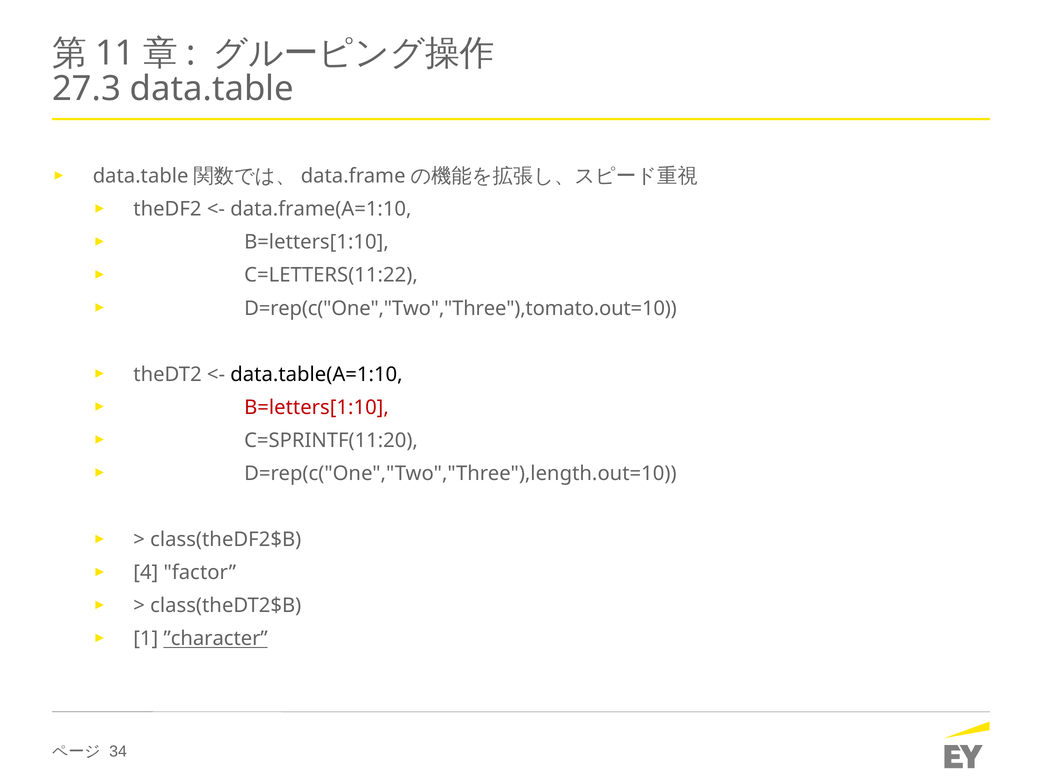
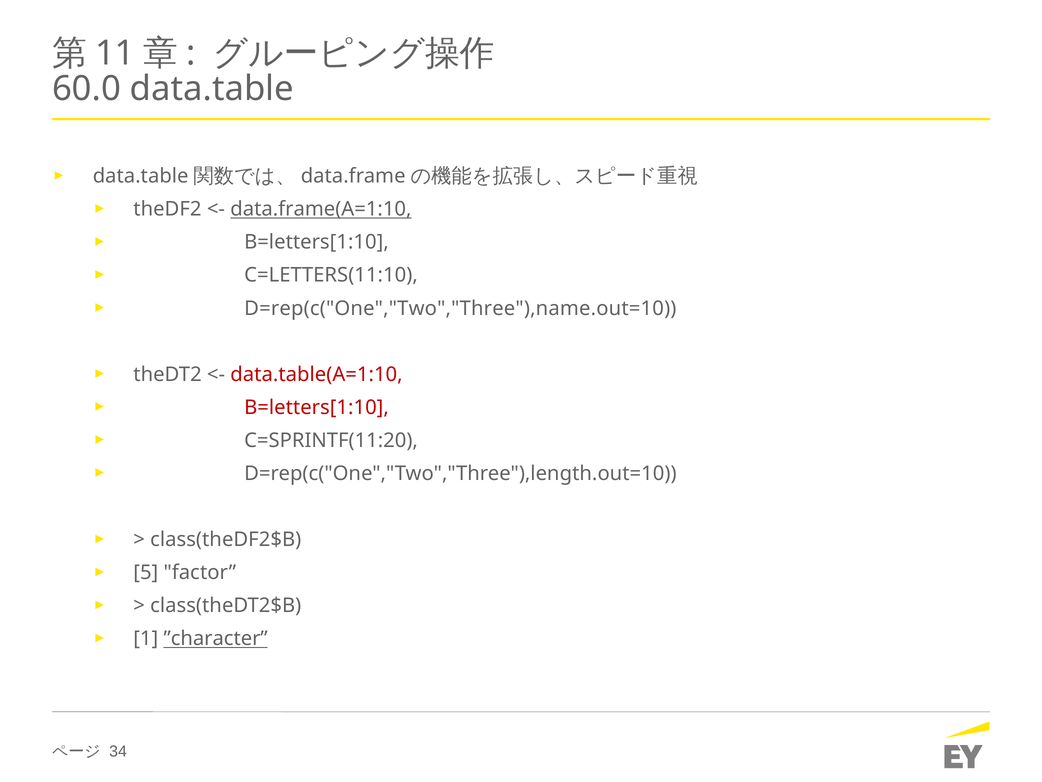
27.3: 27.3 -> 60.0 (87, 89)
data.frame(A=1:10 underline: none -> present (321, 209)
C=LETTERS(11:22: C=LETTERS(11:22 -> C=LETTERS(11:10 (331, 275)
D=rep(c("One","Two","Three"),tomato.out=10: D=rep(c("One","Two","Three"),tomato.out=10 -> D=rep(c("One","Two","Three"),name.out=10 (460, 308)
data.table(A=1:10 colour: black -> red (317, 374)
4: 4 -> 5 (146, 572)
